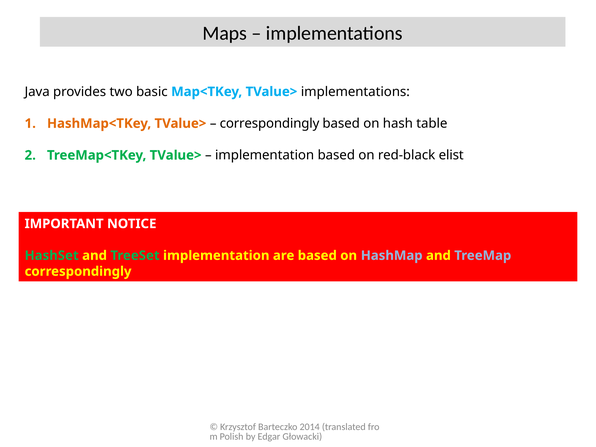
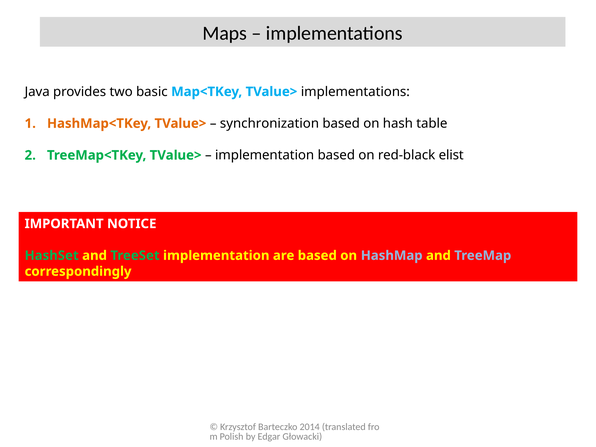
correspondingly: correspondingly -> synchronization (269, 123)
